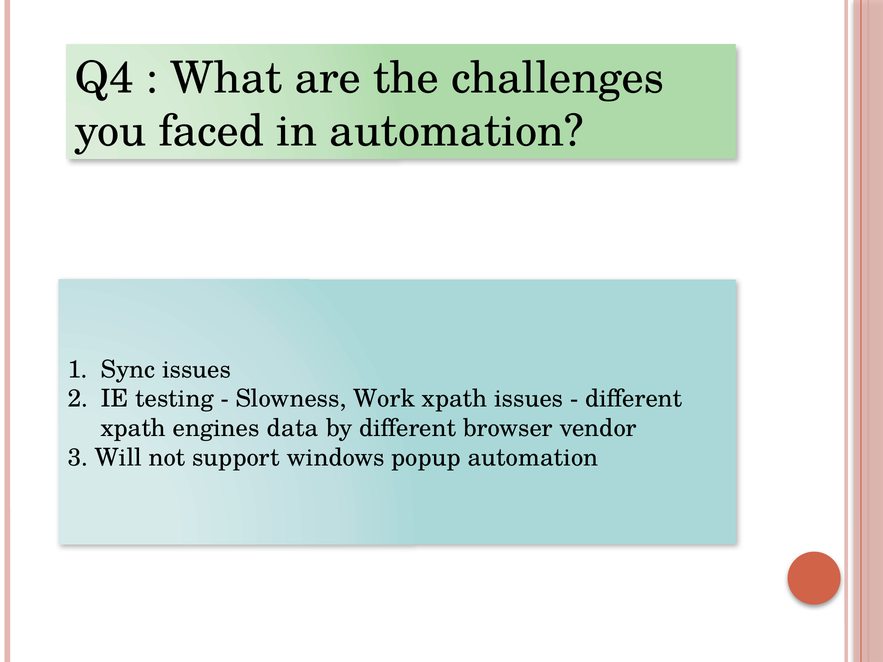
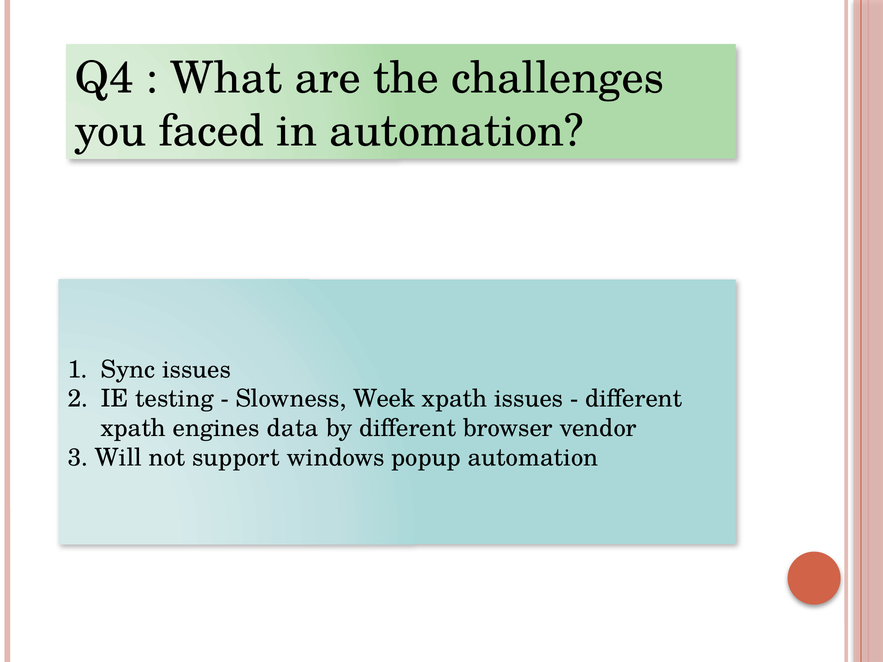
Work: Work -> Week (384, 399)
